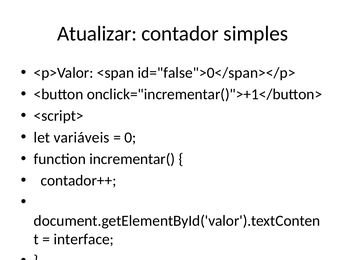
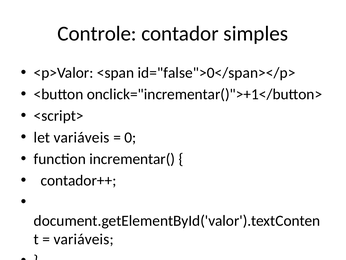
Atualizar: Atualizar -> Controle (97, 33)
interface: interface -> variáveis (84, 239)
